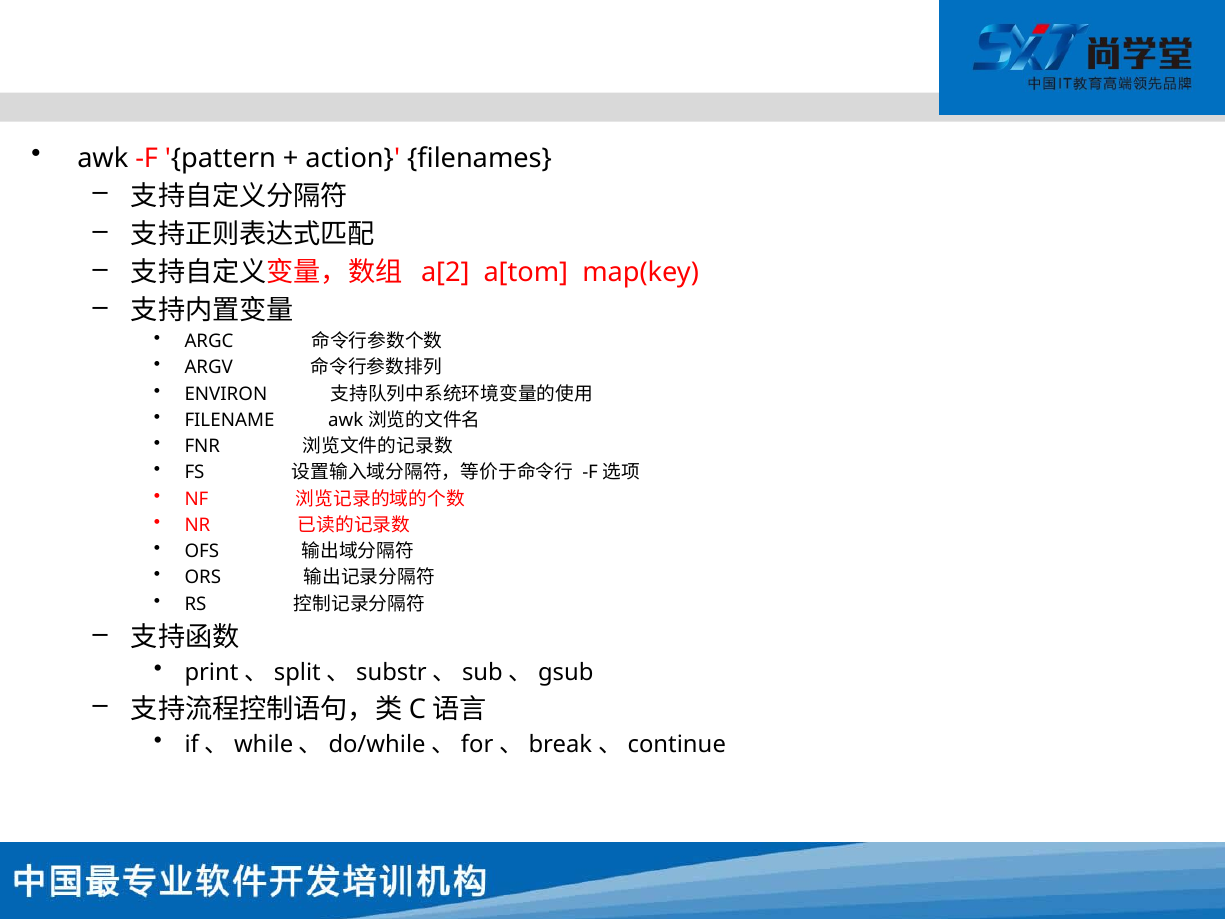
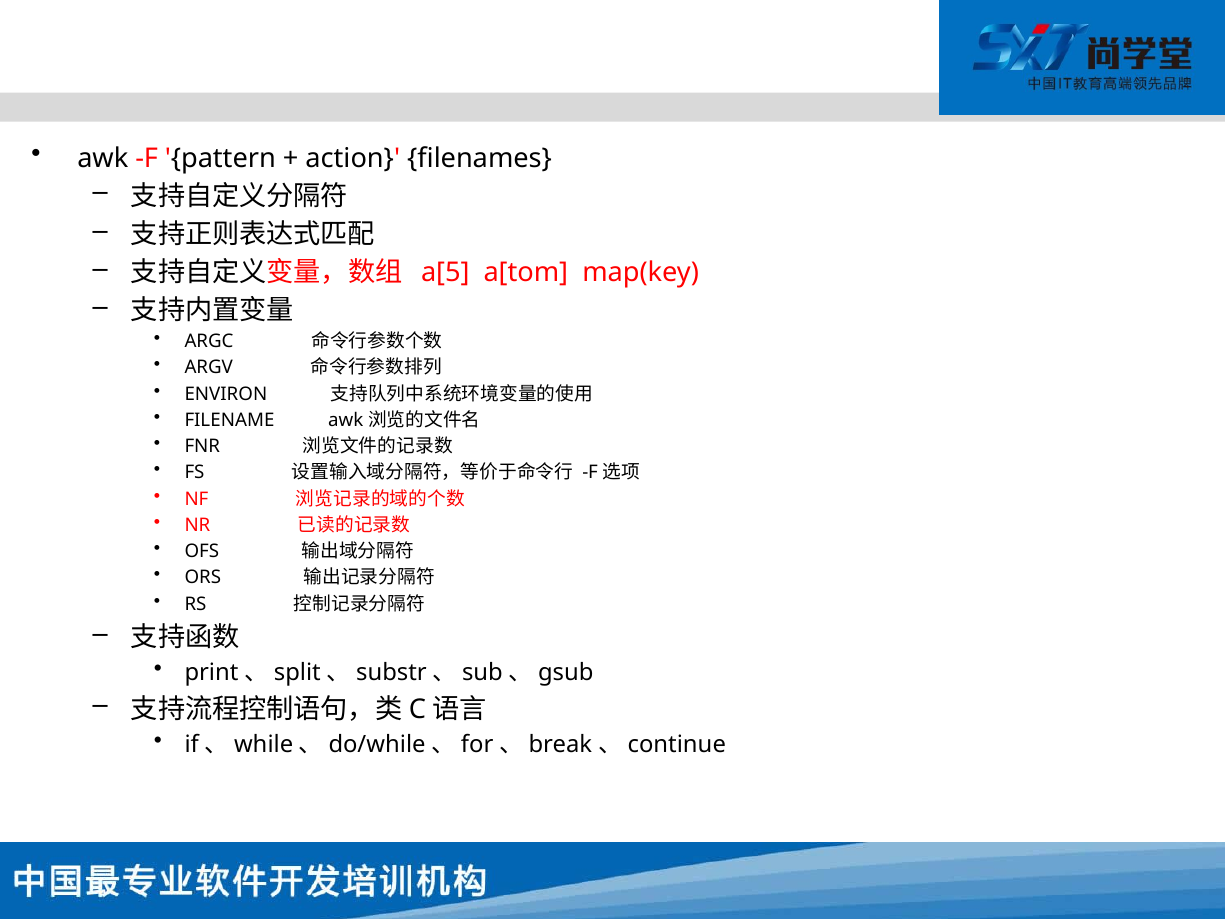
a[2: a[2 -> a[5 (445, 273)
